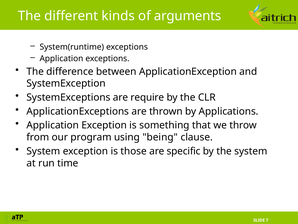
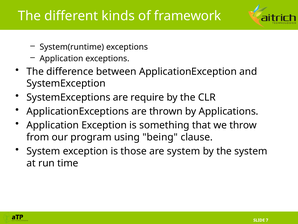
arguments: arguments -> framework (188, 16)
are specific: specific -> system (184, 151)
